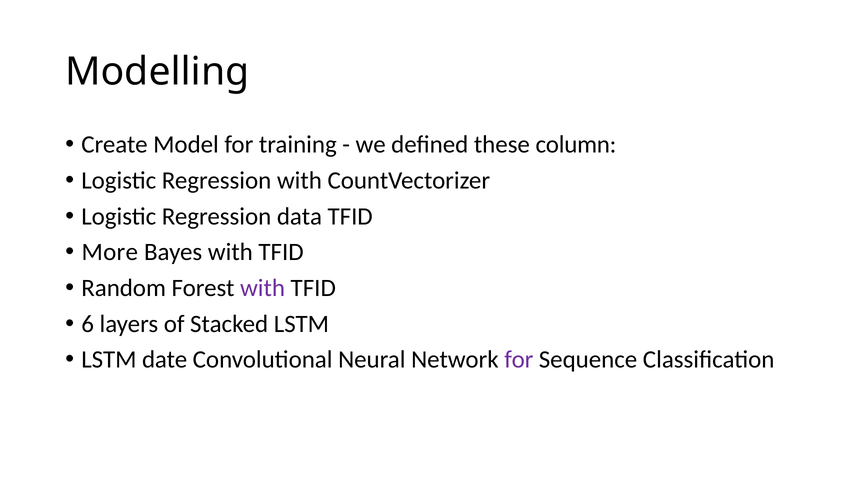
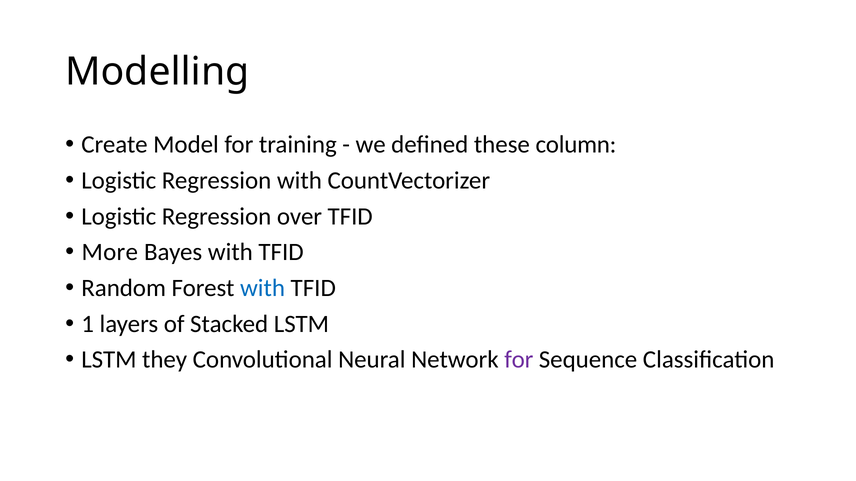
data: data -> over (299, 217)
with colour: purple -> blue (263, 288)
6: 6 -> 1 (88, 324)
date: date -> they (165, 360)
